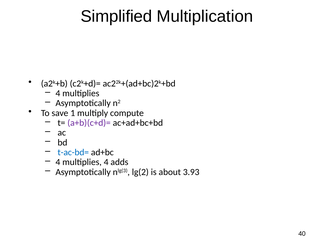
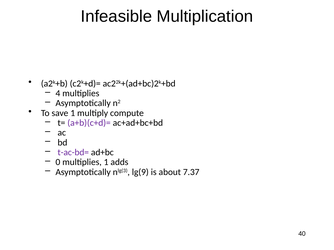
Simplified: Simplified -> Infeasible (116, 16)
t-ac-bd= colour: blue -> purple (73, 153)
4: 4 -> 0 (58, 162)
multiplies 4: 4 -> 1 (106, 162)
lg(2: lg(2 -> lg(9 (140, 172)
3.93: 3.93 -> 7.37 (191, 172)
